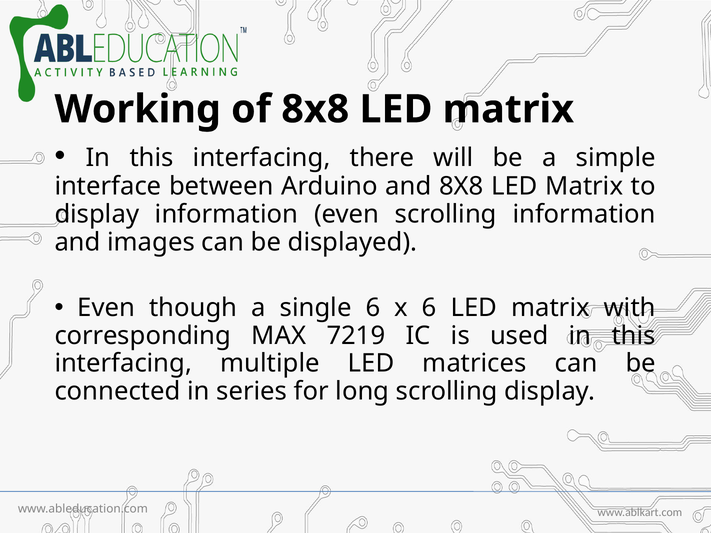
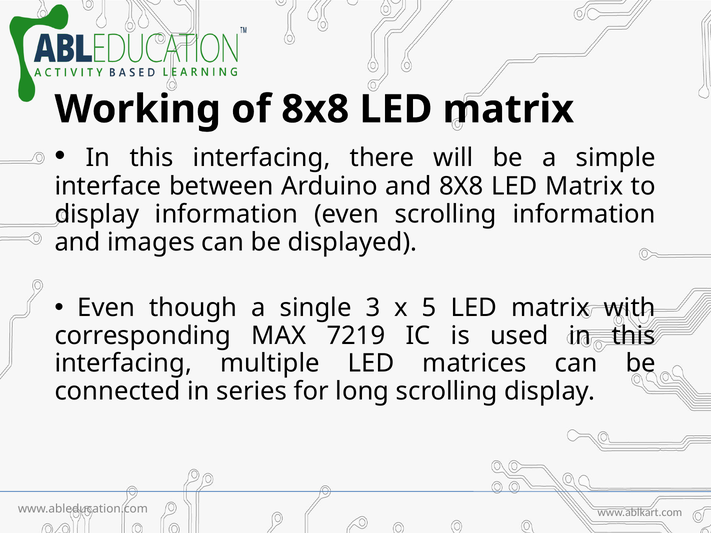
single 6: 6 -> 3 (373, 308)
x 6: 6 -> 5 (429, 308)
